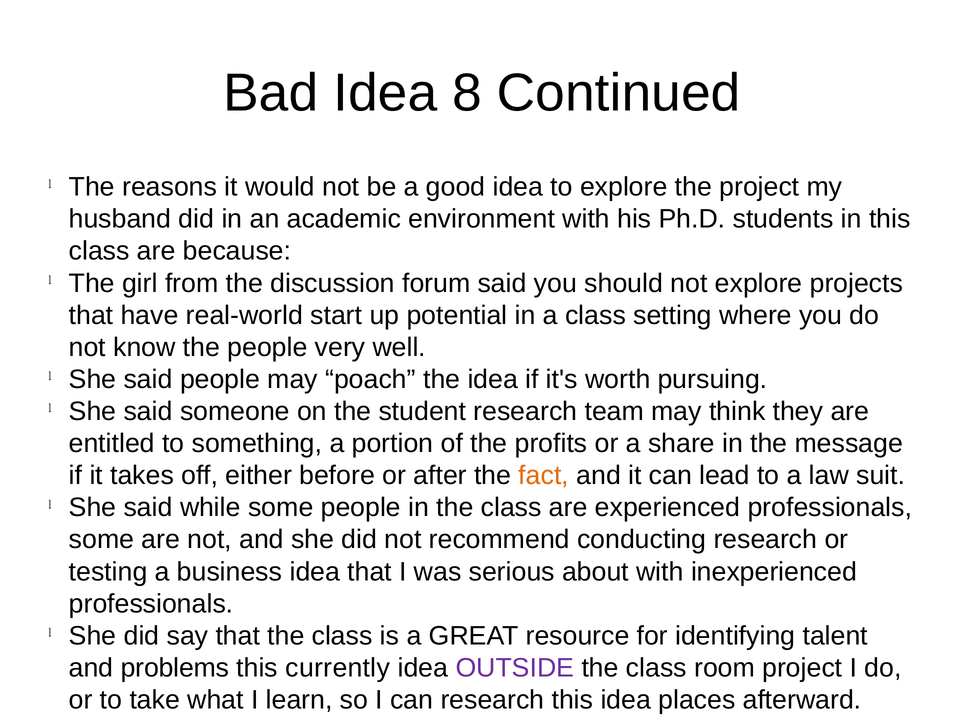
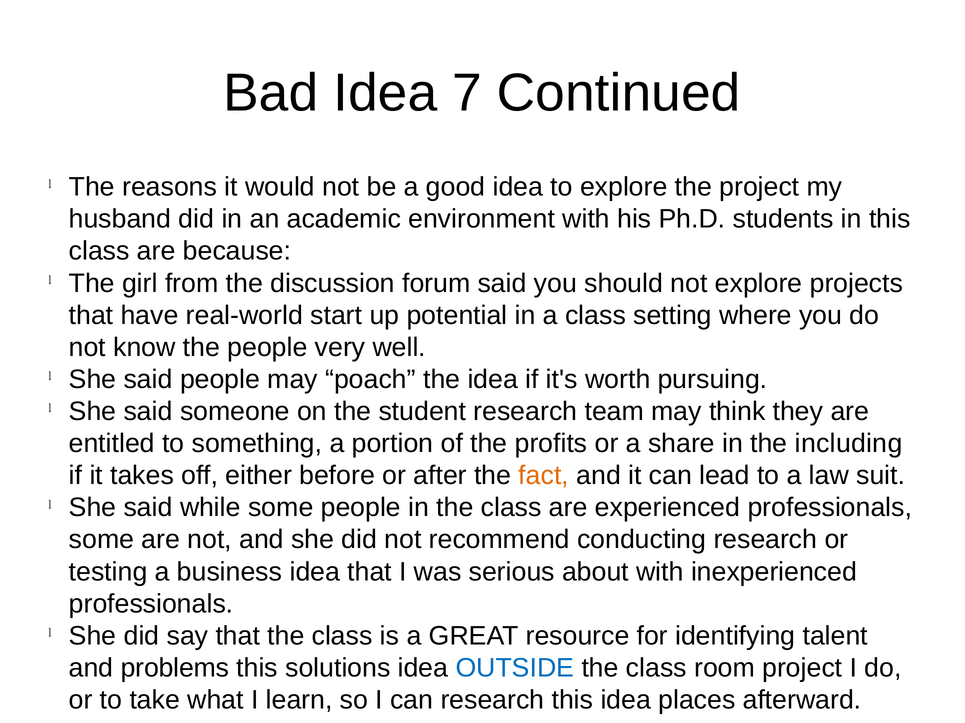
8: 8 -> 7 (467, 93)
message: message -> including (849, 444)
currently: currently -> solutions (338, 668)
OUTSIDE colour: purple -> blue (515, 668)
